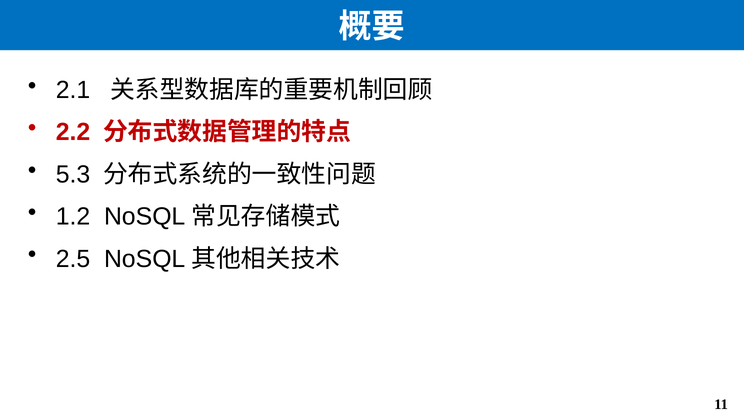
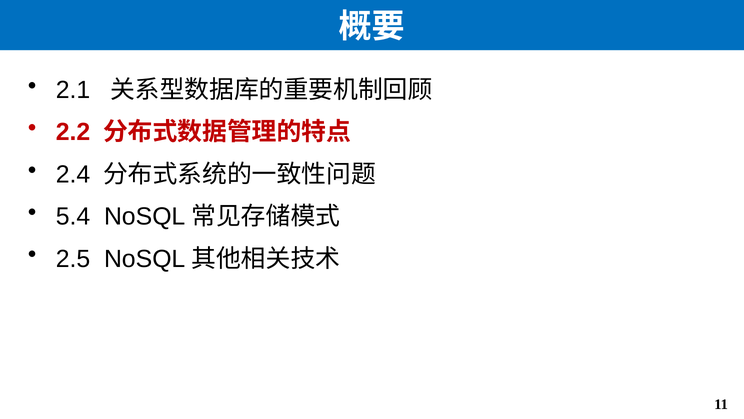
5.3: 5.3 -> 2.4 (73, 174)
1.2: 1.2 -> 5.4 (73, 216)
